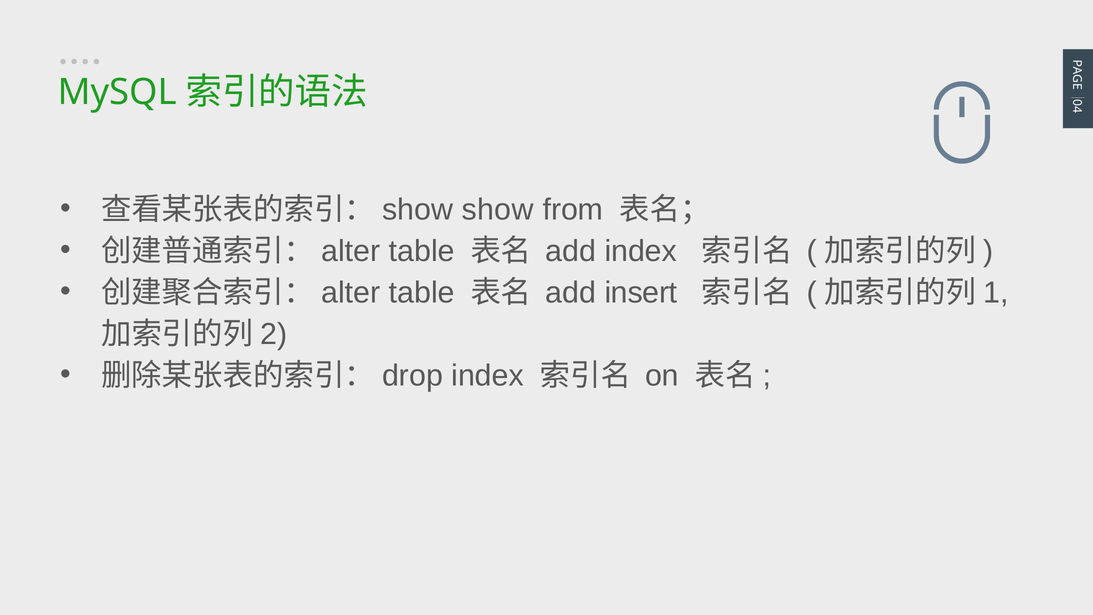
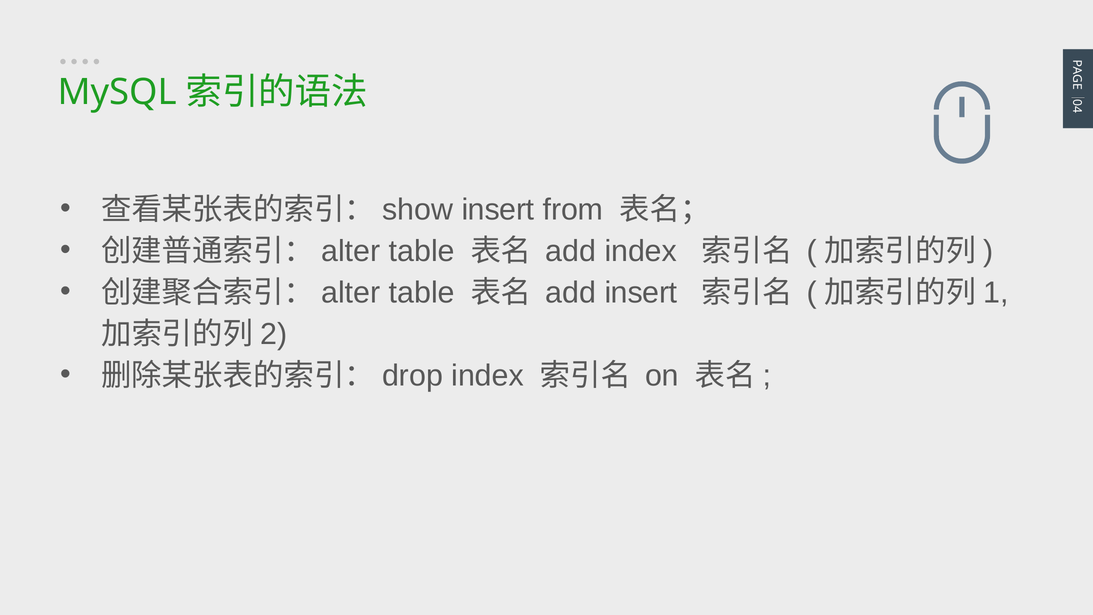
show: show -> insert (498, 209)
